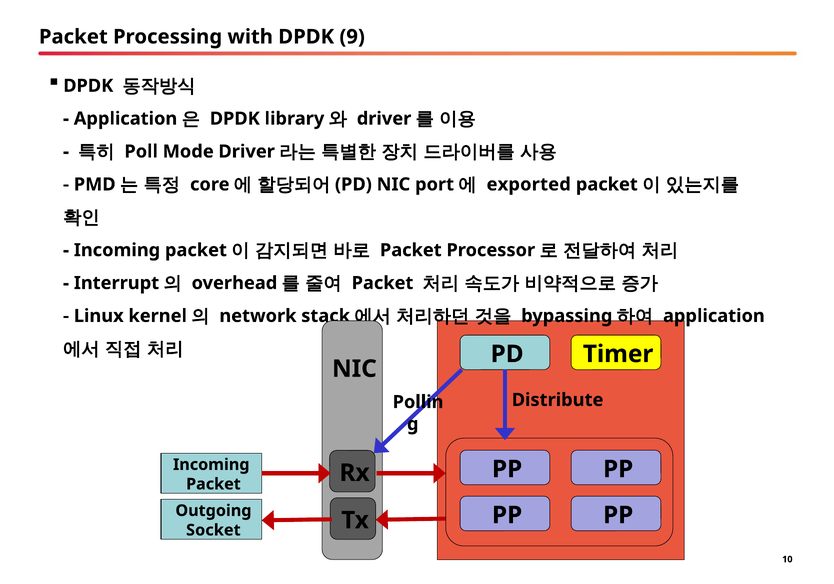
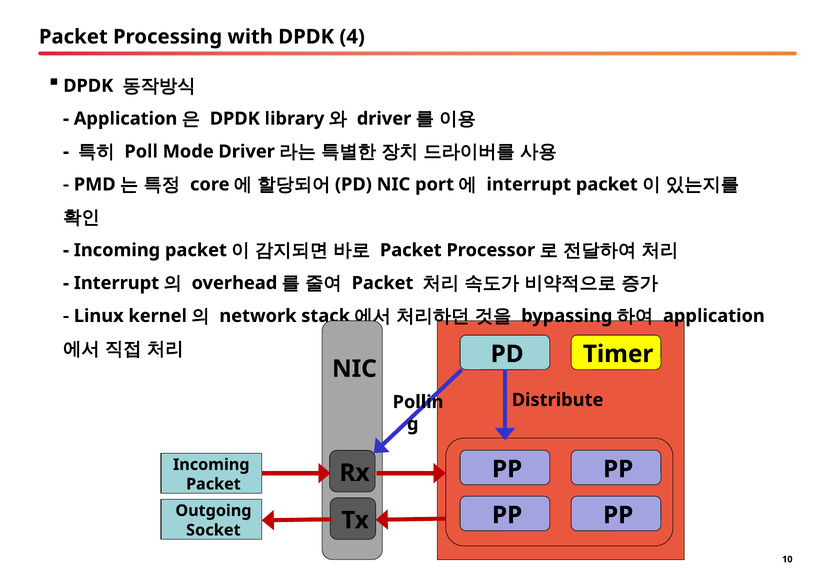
9: 9 -> 4 (352, 37)
exported: exported -> interrupt (529, 184)
